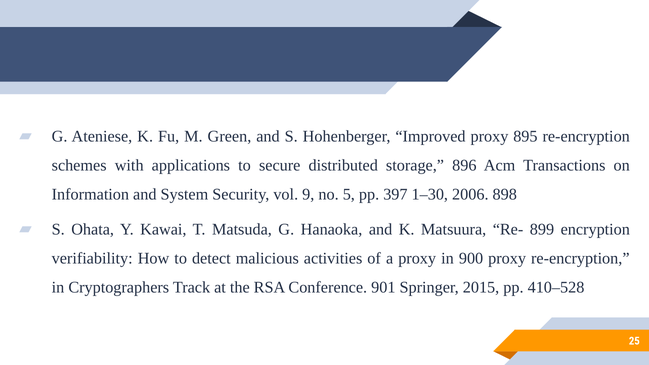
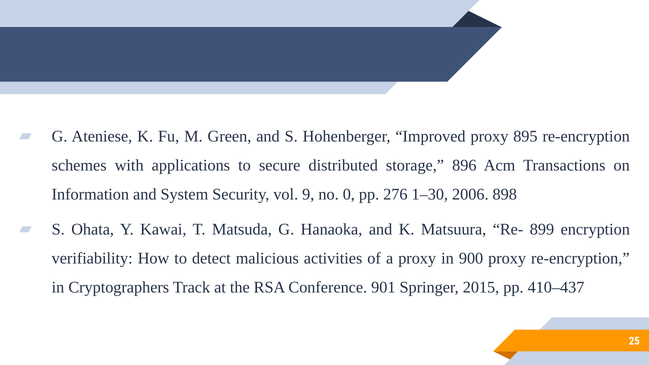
5: 5 -> 0 (349, 195)
397: 397 -> 276 (395, 195)
410–528: 410–528 -> 410–437 (556, 288)
